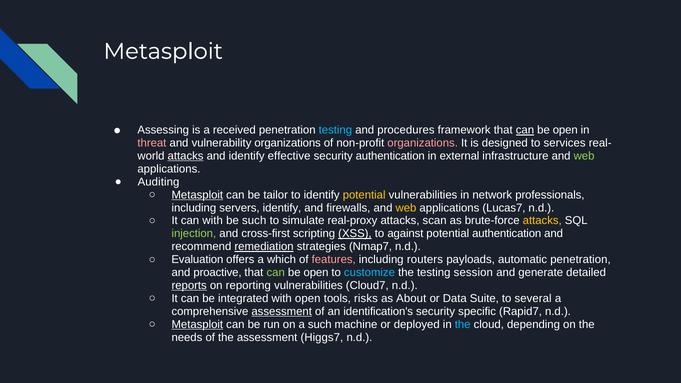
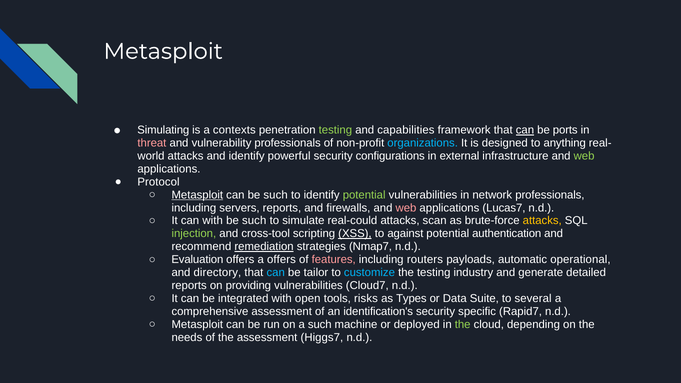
Assessing: Assessing -> Simulating (163, 130)
received: received -> contexts (234, 130)
testing colour: light blue -> light green (335, 130)
procedures: procedures -> capabilities (406, 130)
open: open -> ports (565, 130)
vulnerability organizations: organizations -> professionals (288, 143)
organizations colour: pink -> light blue (423, 143)
services: services -> anything (565, 143)
attacks underline: present -> none (186, 156)
effective: effective -> powerful (289, 156)
security authentication: authentication -> configurations (390, 156)
Auditing: Auditing -> Protocol (159, 182)
can be tailor: tailor -> such (276, 195)
potential colour: yellow -> light green (364, 195)
servers identify: identify -> reports (282, 208)
web colour: yellow -> pink (406, 208)
real-proxy: real-proxy -> real-could (352, 221)
cross-first: cross-first -> cross-tool (266, 234)
a which: which -> offers (281, 260)
automatic penetration: penetration -> operational (580, 260)
proactive: proactive -> directory (217, 273)
can colour: light green -> light blue (276, 273)
open: open -> tailor (316, 273)
session: session -> industry (473, 273)
reports underline: present -> none (189, 286)
reporting: reporting -> providing (248, 286)
About: About -> Types (411, 298)
assessment underline: present -> none (282, 311)
Metasploit underline: present -> none (197, 324)
the colour: light blue -> light green (463, 324)
